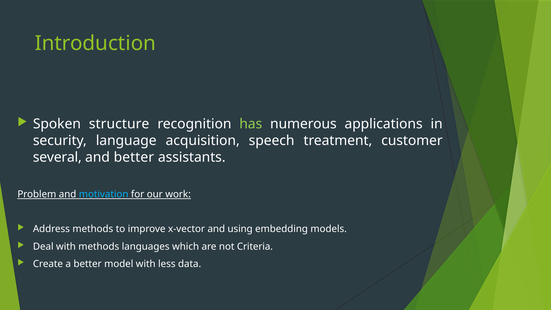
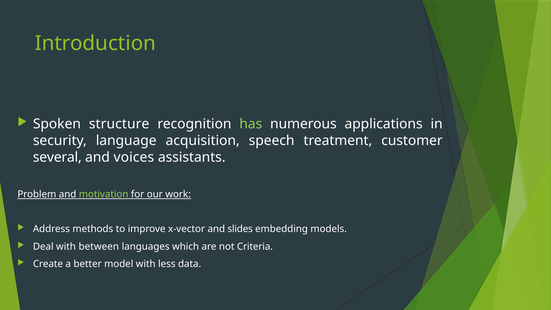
and better: better -> voices (134, 157)
motivation colour: light blue -> light green (104, 194)
using: using -> slides (240, 229)
with methods: methods -> between (99, 246)
